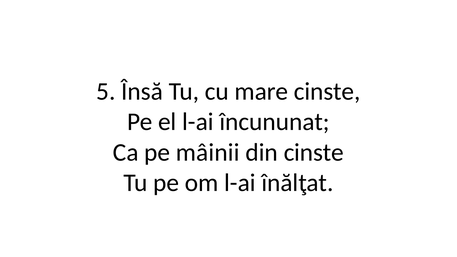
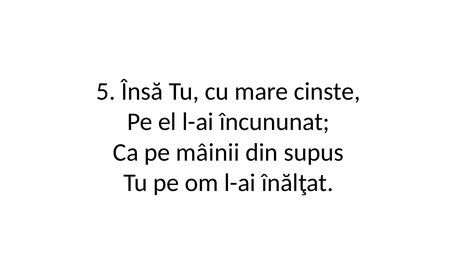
din cinste: cinste -> supus (314, 152)
